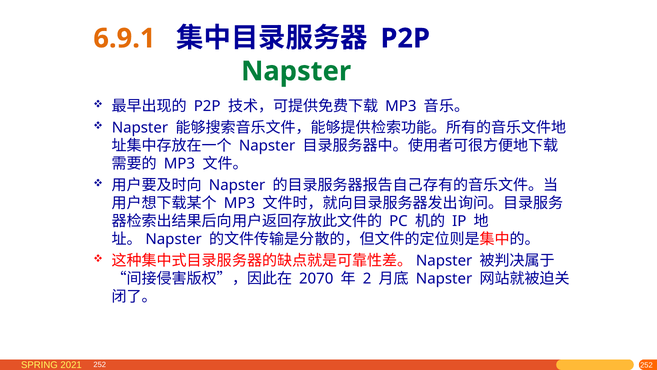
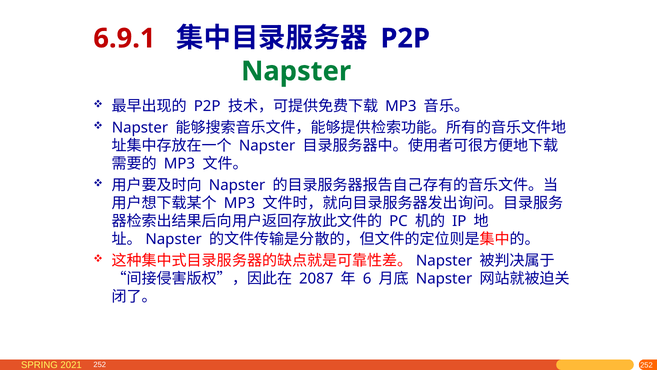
6.9.1 colour: orange -> red (124, 38)
2070: 2070 -> 2087 (316, 278)
2: 2 -> 6 (367, 278)
